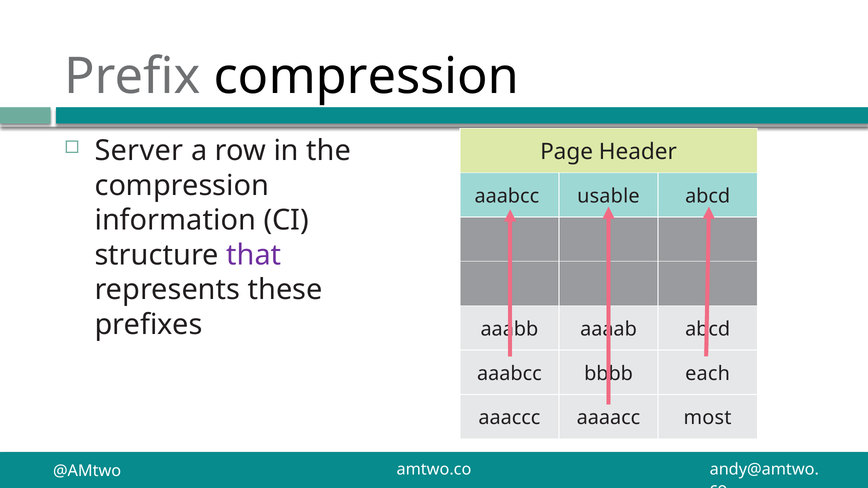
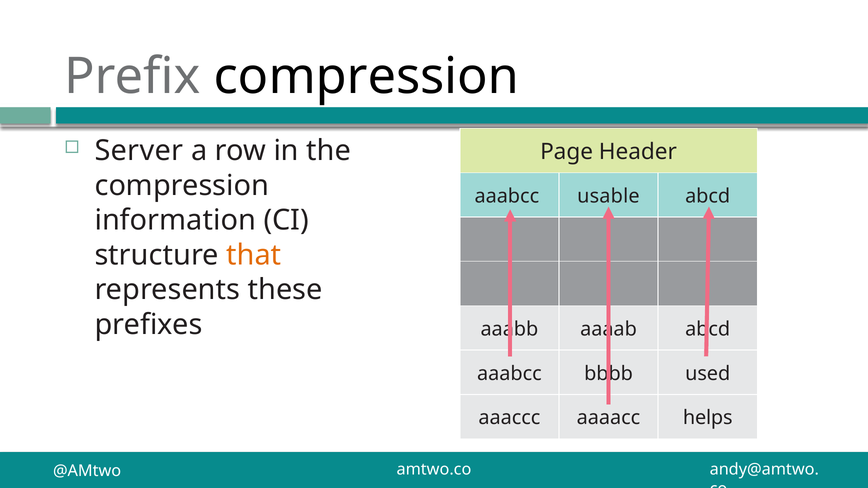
that colour: purple -> orange (254, 255)
each: each -> used (708, 374)
most: most -> helps (708, 418)
